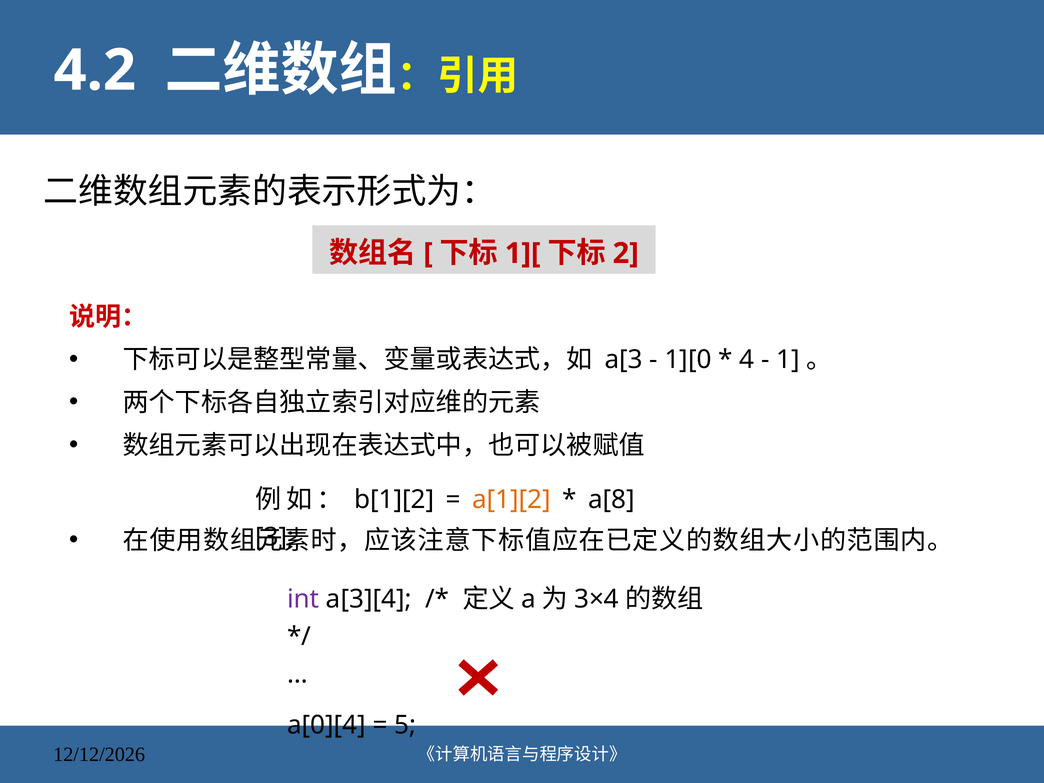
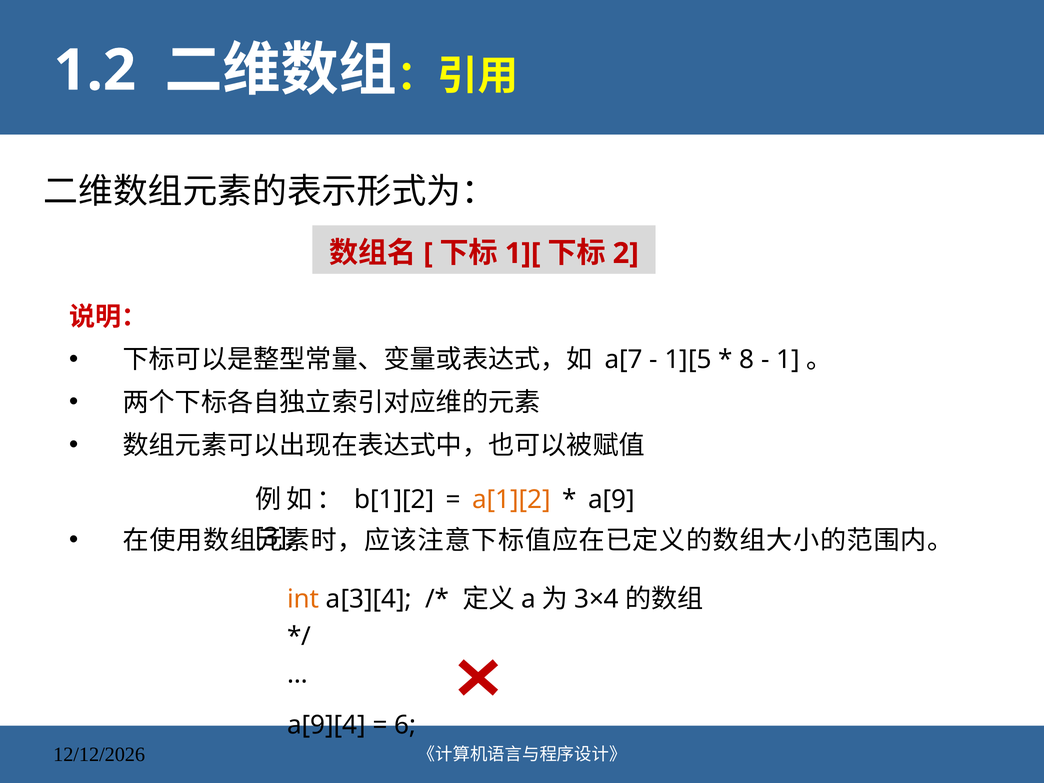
4.2: 4.2 -> 1.2 (95, 71)
a[3: a[3 -> a[7 (624, 360)
1][0: 1][0 -> 1][5 (688, 360)
4: 4 -> 8 (747, 360)
a[8: a[8 -> a[9 (611, 500)
int colour: purple -> orange (303, 599)
a[0][4: a[0][4 -> a[9][4 (326, 725)
5: 5 -> 6 (405, 725)
